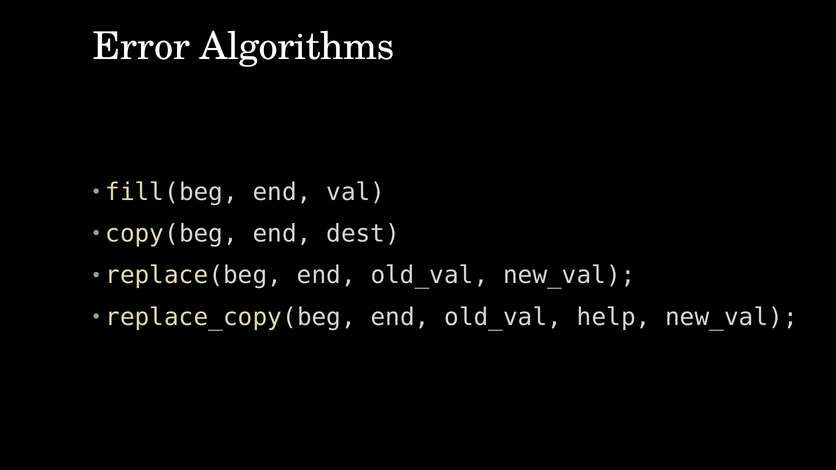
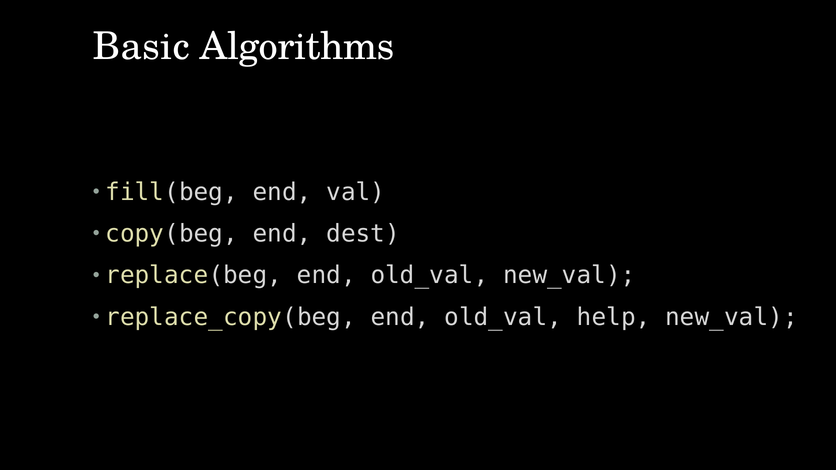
Error: Error -> Basic (141, 47)
